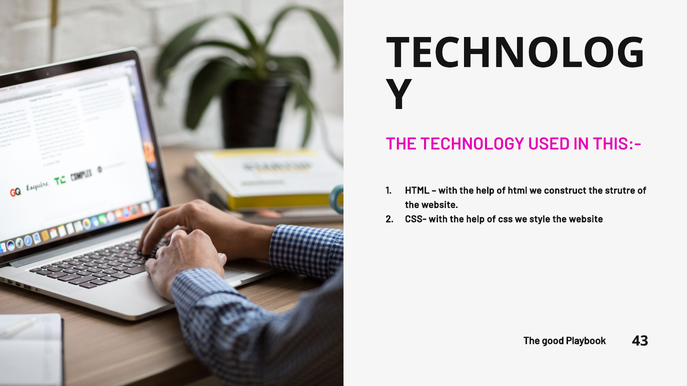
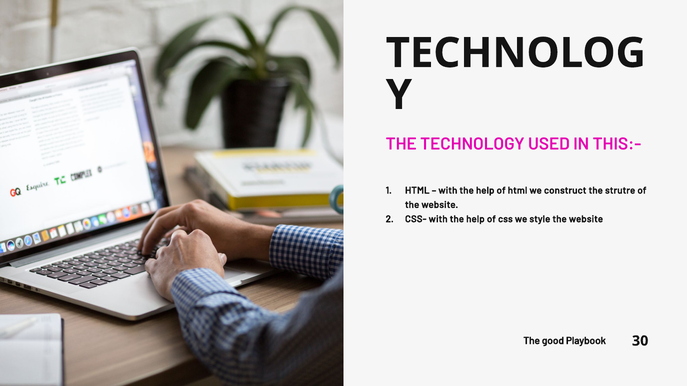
43: 43 -> 30 (640, 341)
